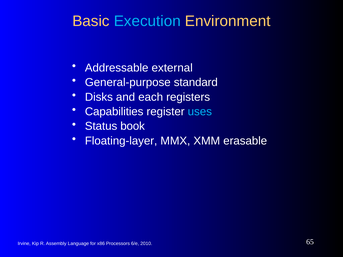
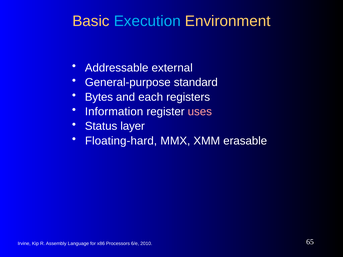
Disks: Disks -> Bytes (99, 97)
Capabilities: Capabilities -> Information (114, 112)
uses colour: light blue -> pink (200, 112)
book: book -> layer (133, 126)
Floating-layer: Floating-layer -> Floating-hard (121, 141)
